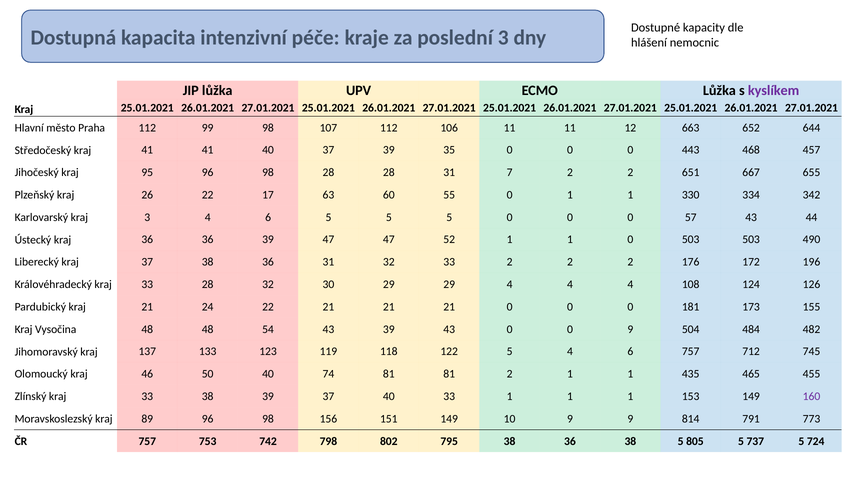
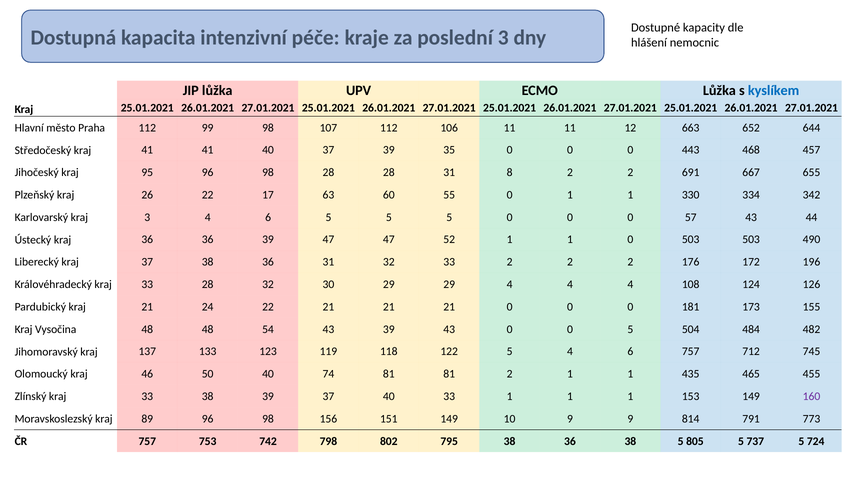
kyslíkem colour: purple -> blue (774, 90)
7: 7 -> 8 (510, 172)
651: 651 -> 691 (691, 172)
0 9: 9 -> 5 (630, 329)
